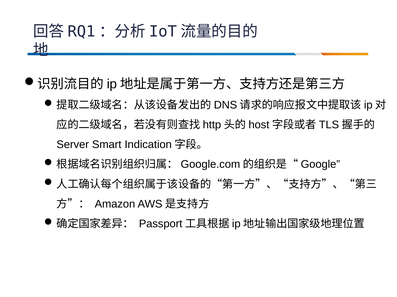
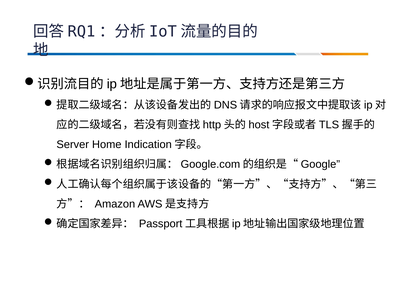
Smart: Smart -> Home (107, 145)
